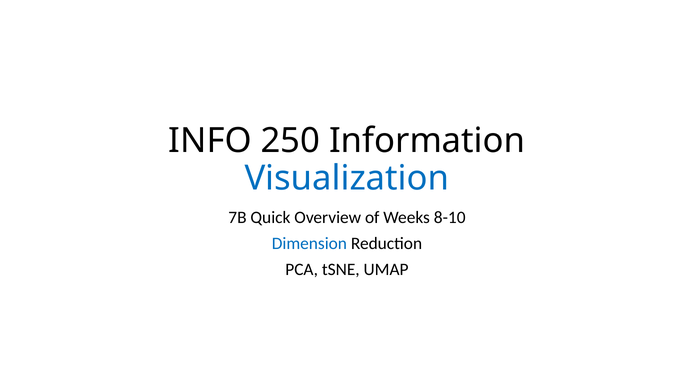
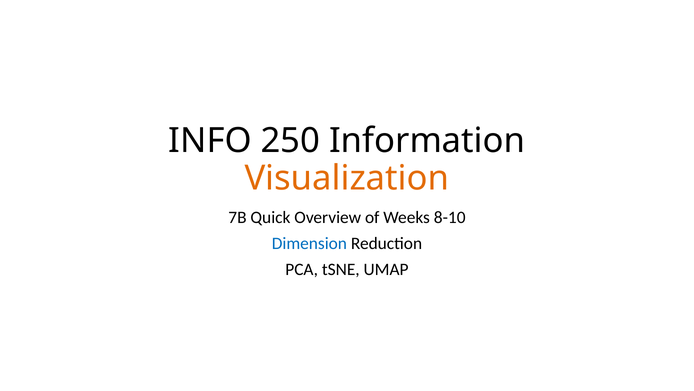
Visualization colour: blue -> orange (347, 178)
